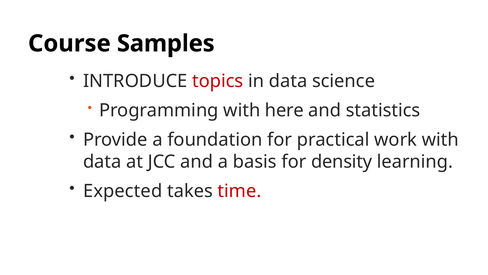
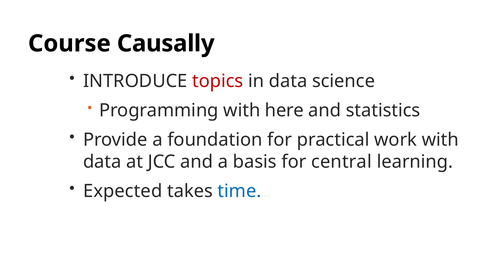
Samples: Samples -> Causally (166, 43)
density: density -> central (341, 162)
time colour: red -> blue (239, 191)
